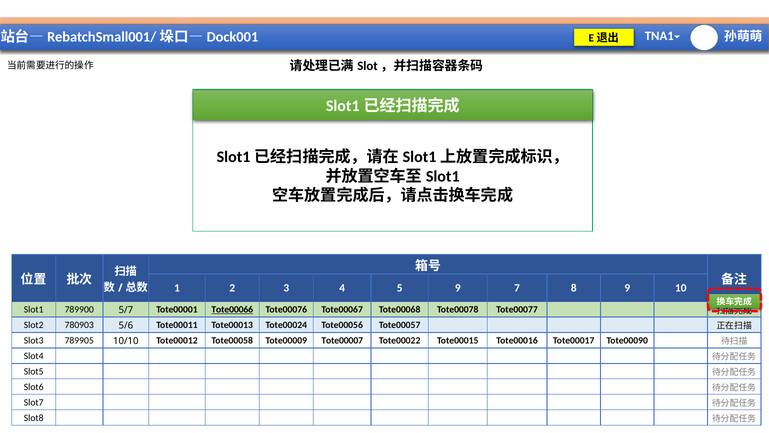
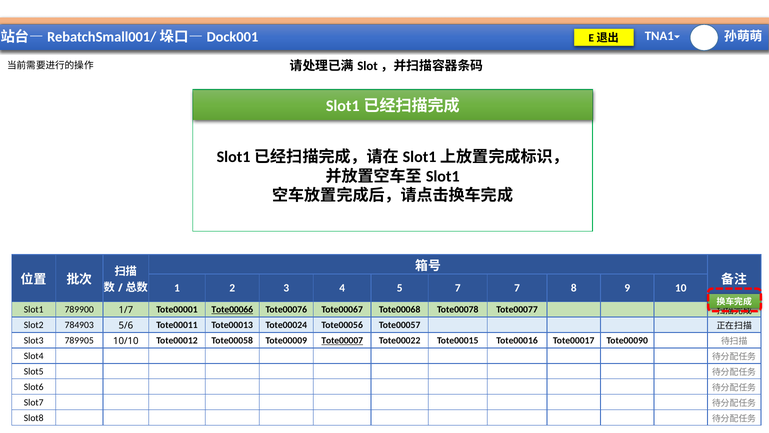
5 9: 9 -> 7 (458, 288)
5/7: 5/7 -> 1/7 (126, 310)
780903: 780903 -> 784903 (79, 325)
Tote00007 underline: none -> present (342, 340)
